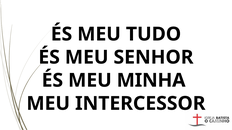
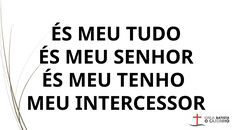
MINHA: MINHA -> TENHO (151, 81)
